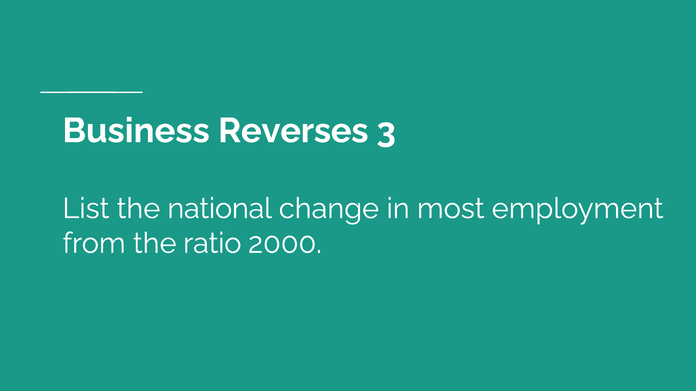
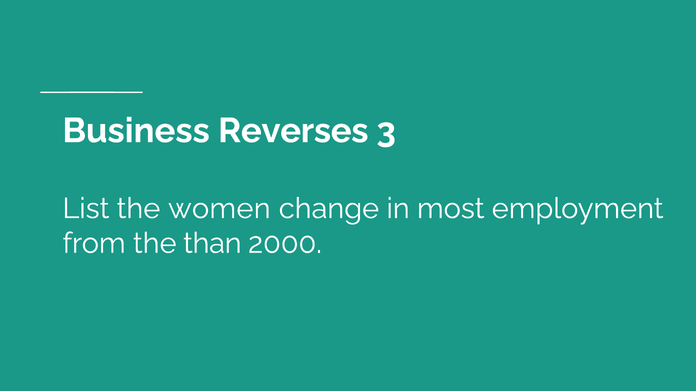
national: national -> women (219, 209)
ratio: ratio -> than (212, 244)
